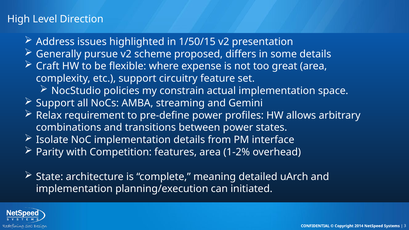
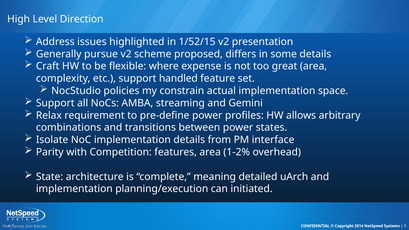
1/50/15: 1/50/15 -> 1/52/15 (197, 42)
circuitry: circuitry -> handled (178, 79)
